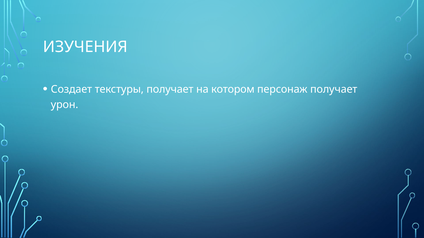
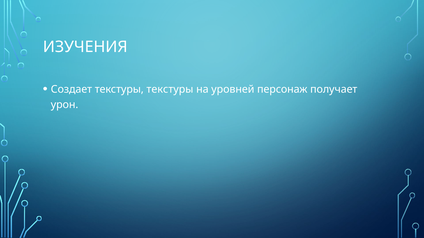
текстуры получает: получает -> текстуры (170, 89)
котором: котором -> уровней (233, 89)
